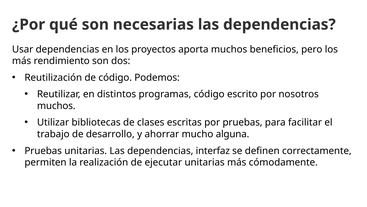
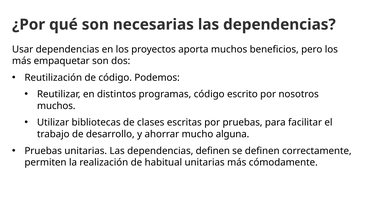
rendimiento: rendimiento -> empaquetar (62, 61)
dependencias interfaz: interfaz -> definen (213, 150)
ejecutar: ejecutar -> habitual (163, 162)
